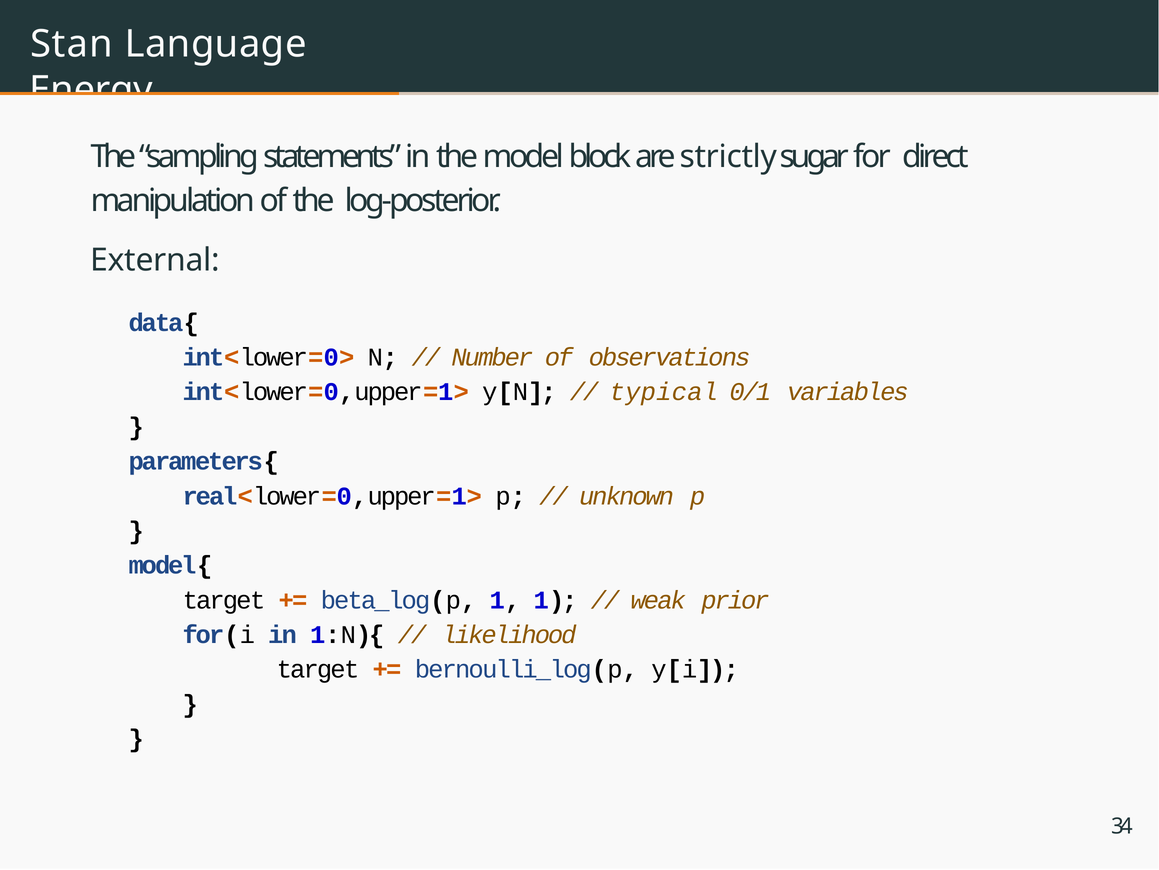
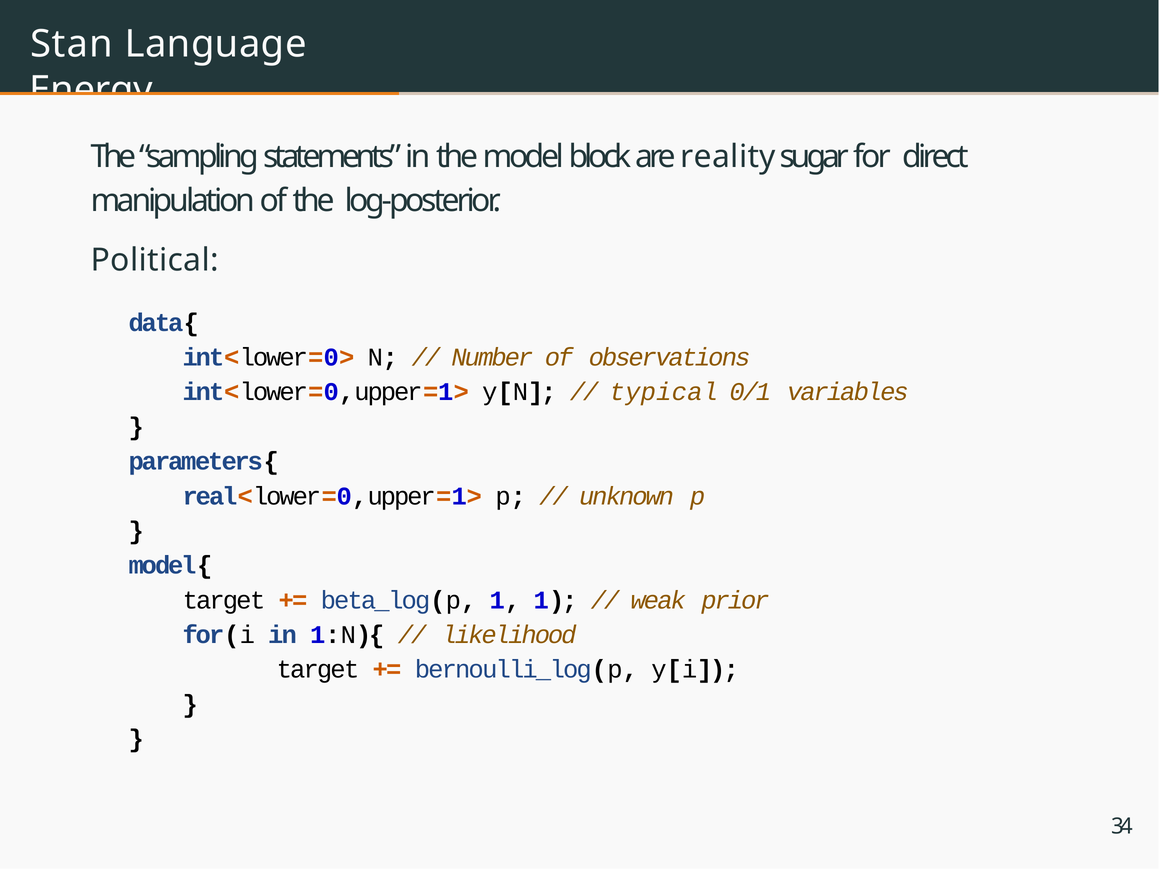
strictly: strictly -> reality (728, 157)
External: External -> Political (155, 260)
